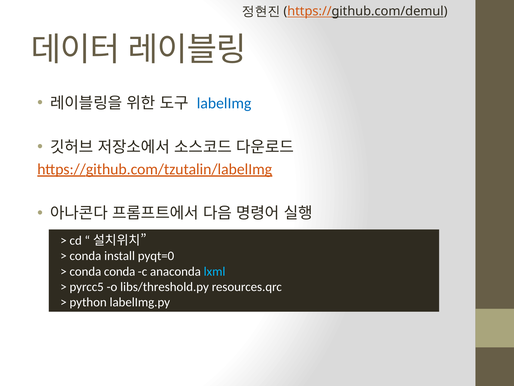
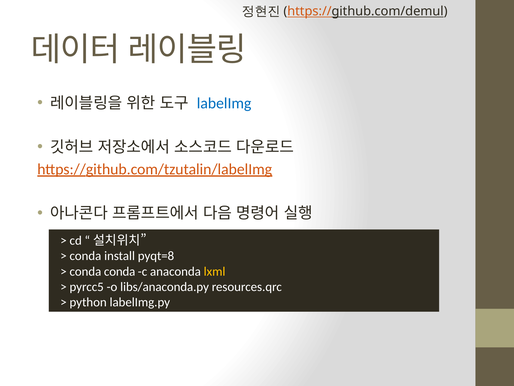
pyqt=0: pyqt=0 -> pyqt=8 (156, 256)
lxml colour: light blue -> yellow (215, 271)
libs/threshold.py: libs/threshold.py -> libs/anaconda.py (165, 287)
